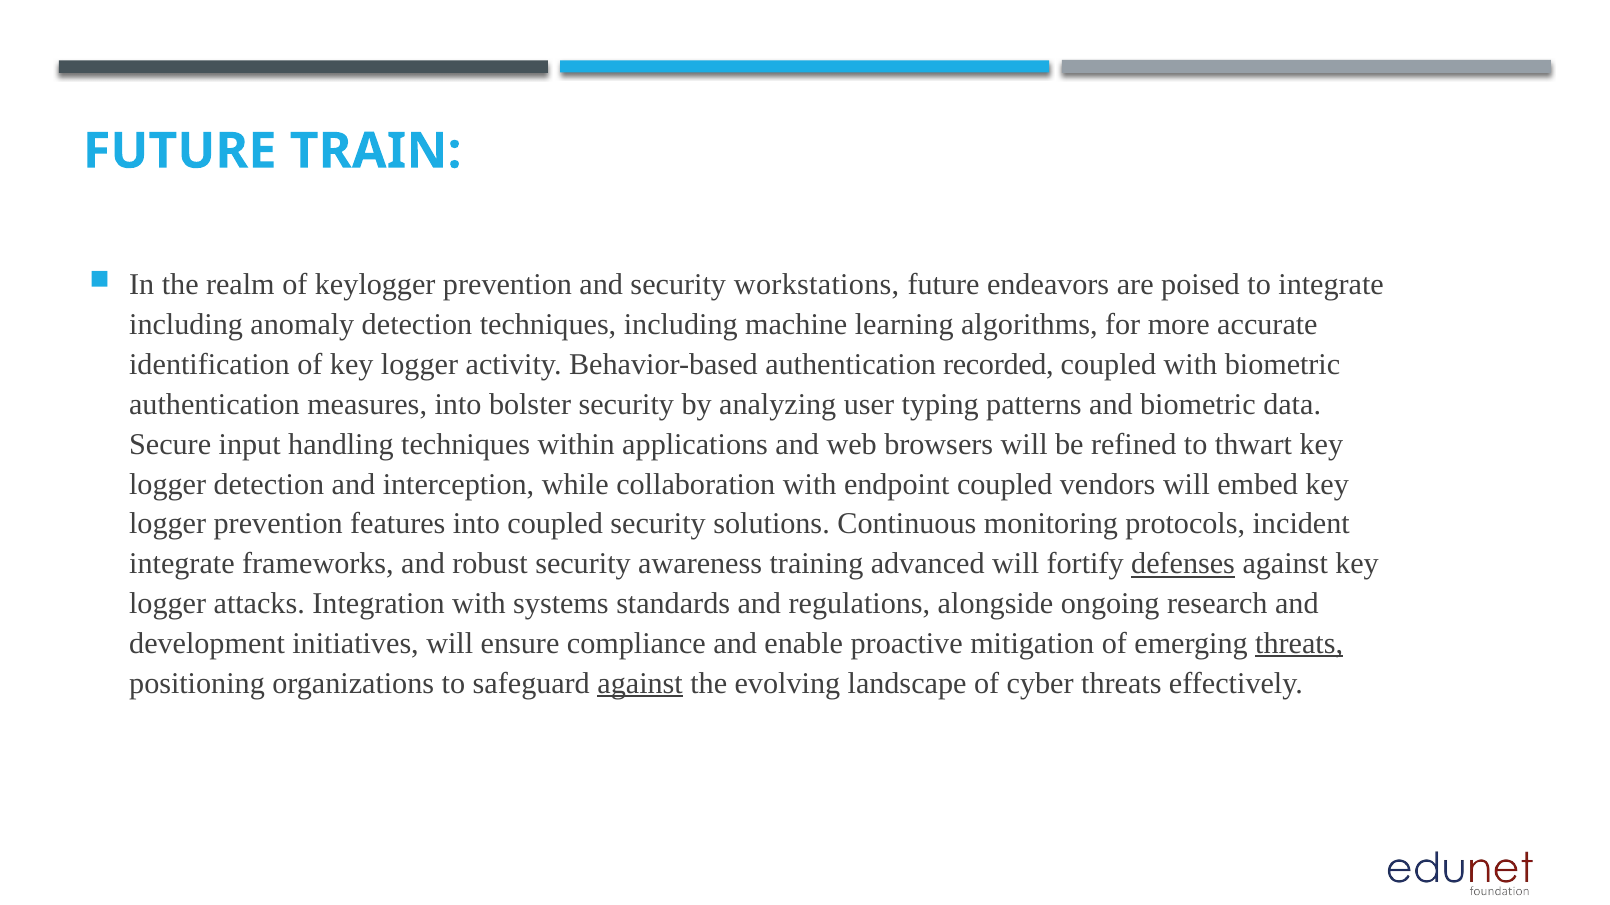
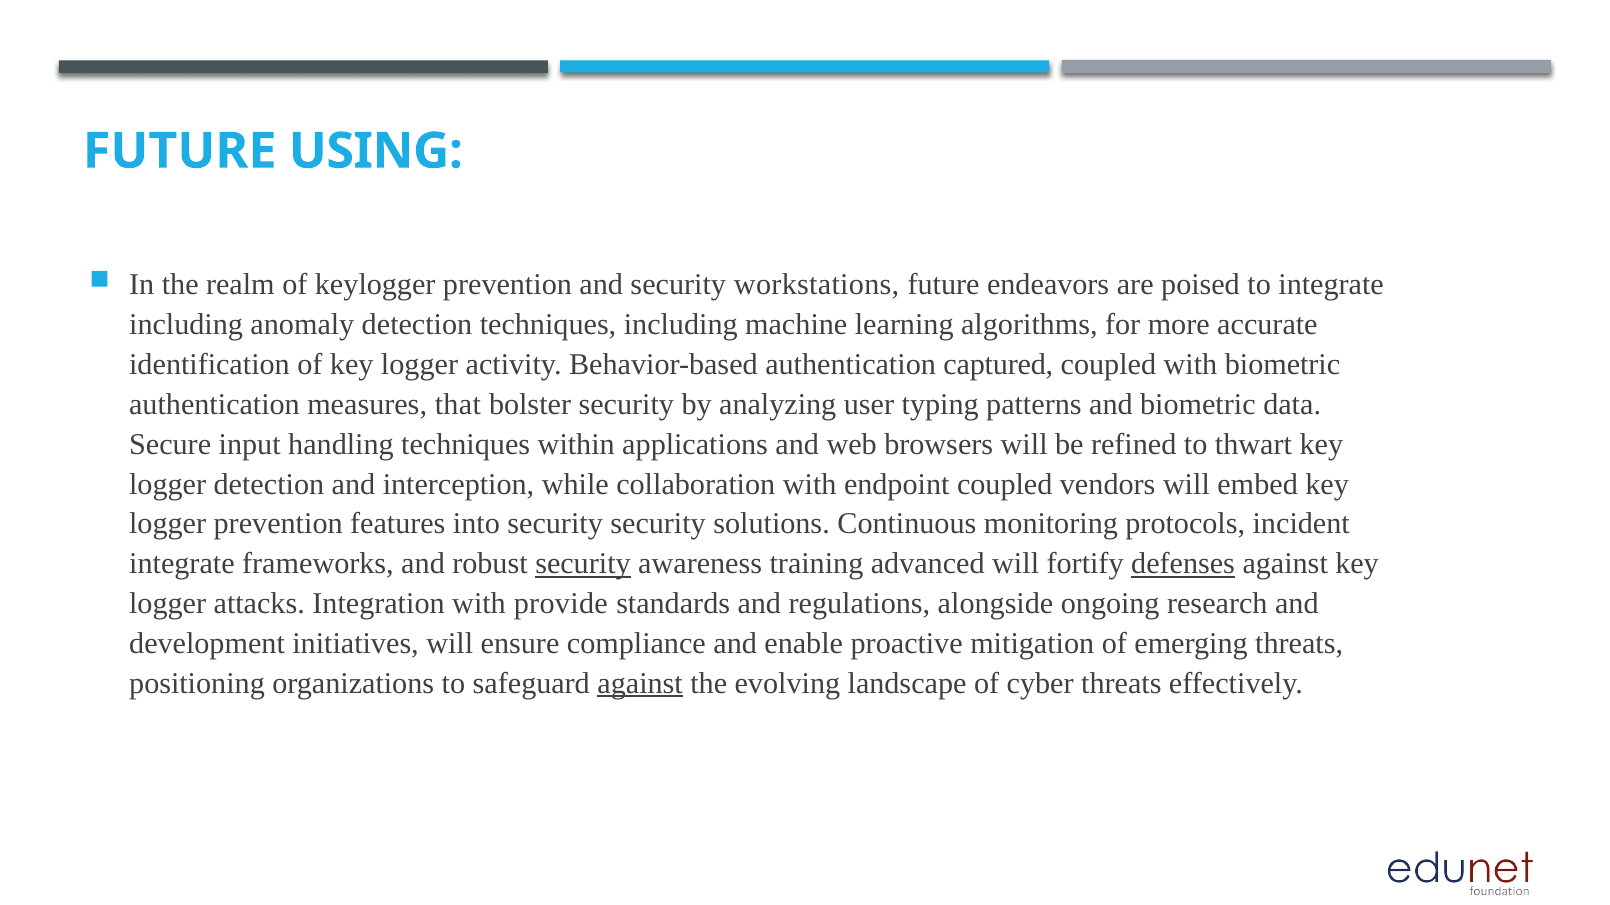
TRAIN: TRAIN -> USING (376, 151)
recorded: recorded -> captured (998, 365)
measures into: into -> that (458, 405)
into coupled: coupled -> security (555, 524)
security underline: none -> present (583, 564)
systems: systems -> provide (561, 604)
threats underline: present -> none (1299, 644)
